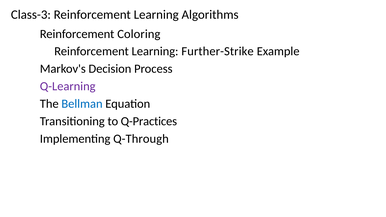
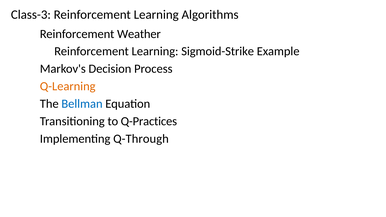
Coloring: Coloring -> Weather (139, 34)
Further-Strike: Further-Strike -> Sigmoid-Strike (218, 51)
Q-Learning colour: purple -> orange (68, 86)
